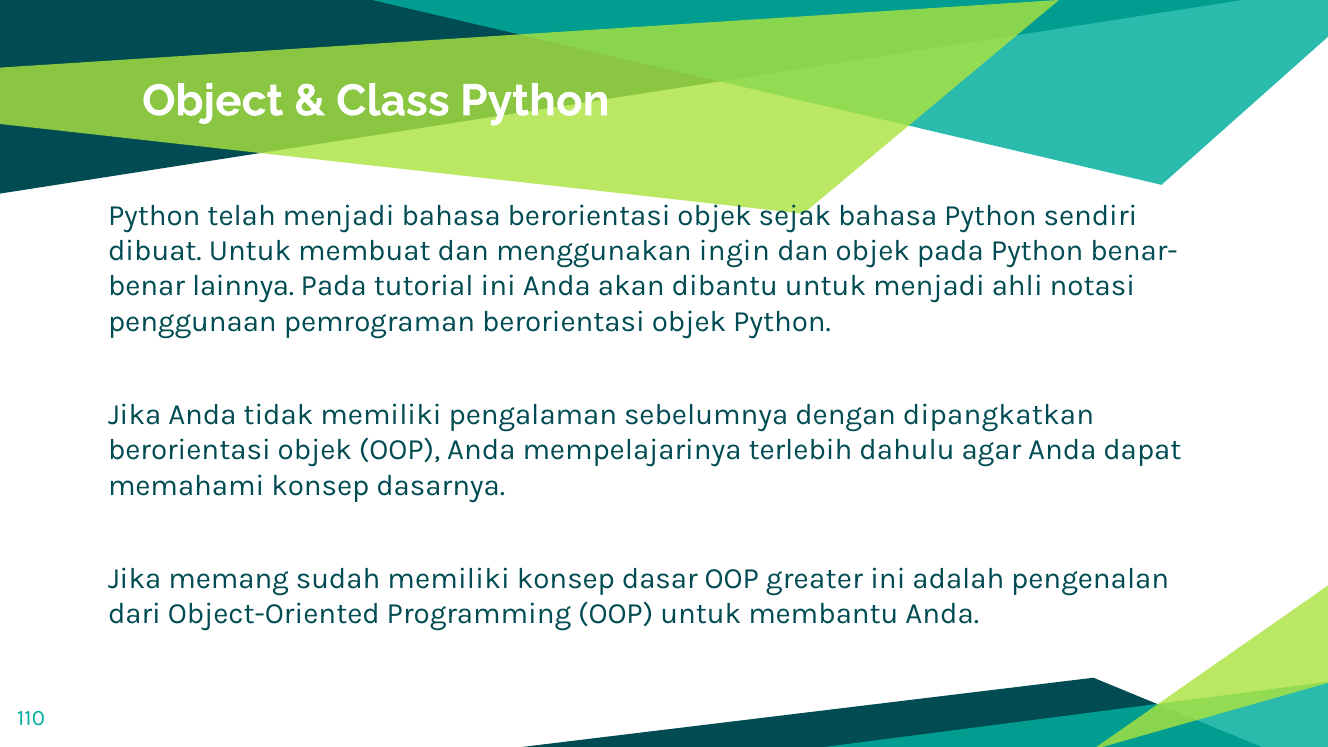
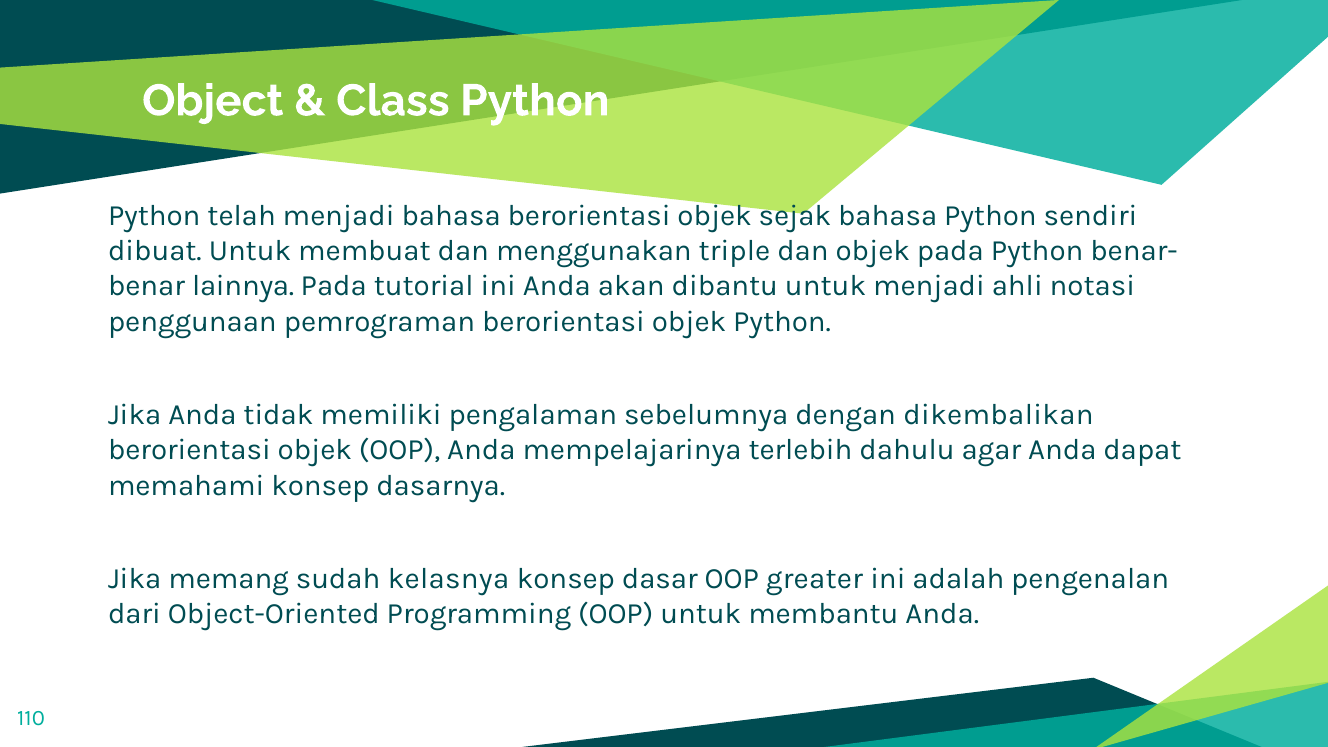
ingin: ingin -> triple (734, 251)
dipangkatkan: dipangkatkan -> dikembalikan (999, 415)
sudah memiliki: memiliki -> kelasnya (448, 578)
